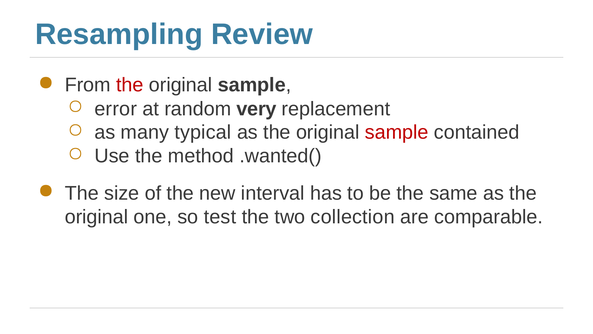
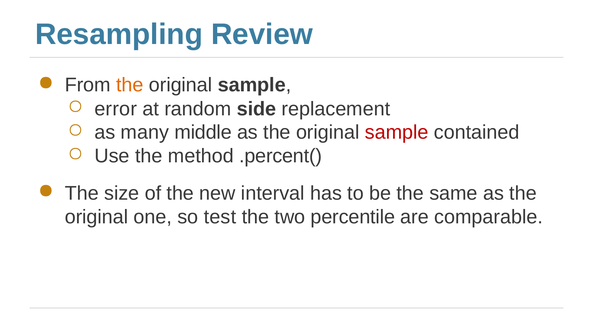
the colour: red -> orange (130, 85)
very: very -> side (256, 109)
typical: typical -> middle (203, 132)
.wanted(: .wanted( -> .percent( (281, 156)
collection: collection -> percentile (353, 217)
